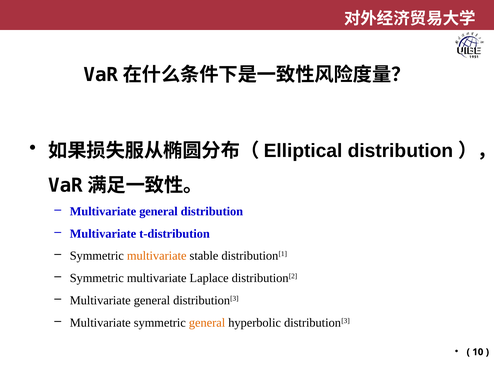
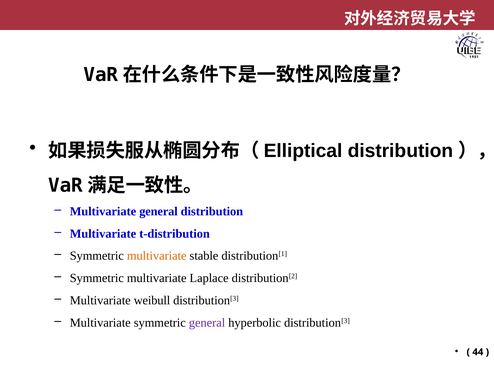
general: general -> weibull (152, 300)
general colour: orange -> purple (207, 322)
10: 10 -> 44 (478, 352)
